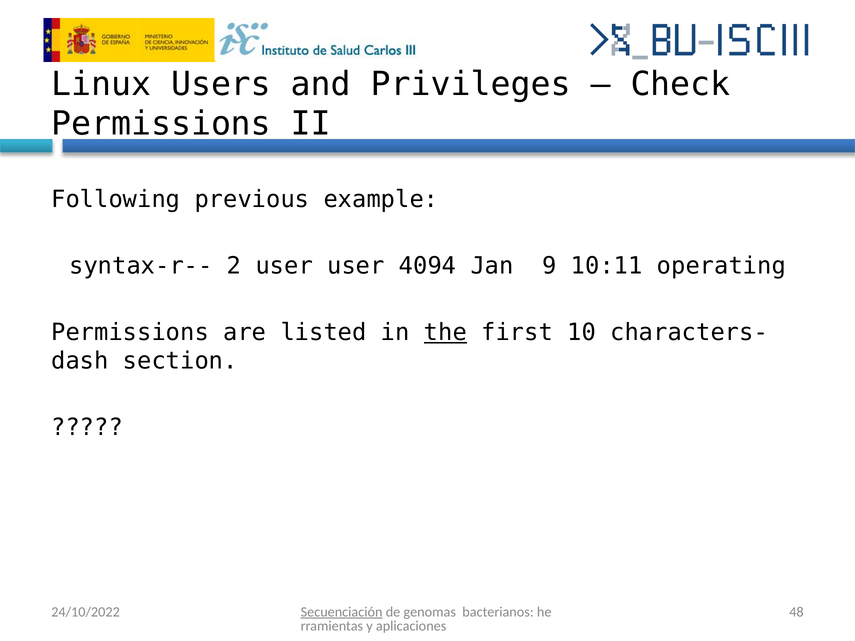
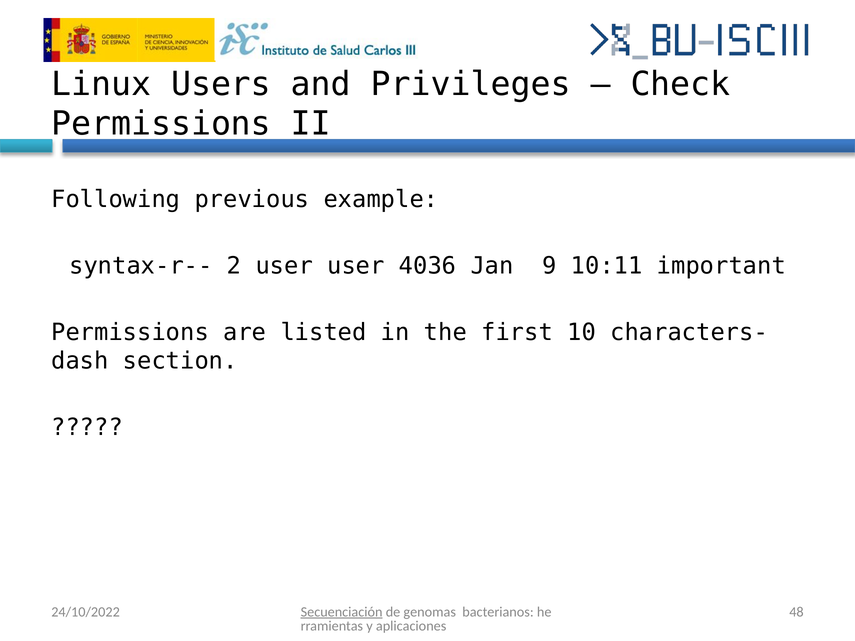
4094: 4094 -> 4036 (428, 266)
operating: operating -> important (721, 266)
the underline: present -> none (445, 332)
